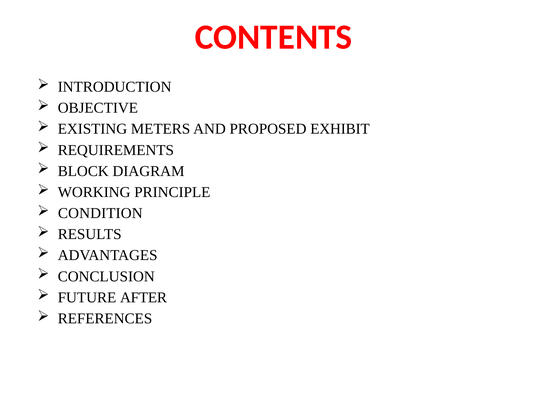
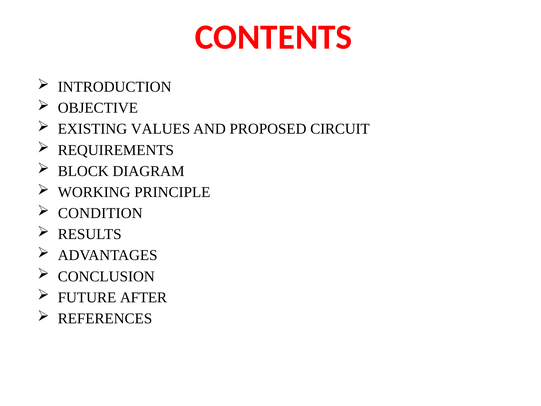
METERS: METERS -> VALUES (161, 129)
EXHIBIT: EXHIBIT -> CIRCUIT (340, 129)
